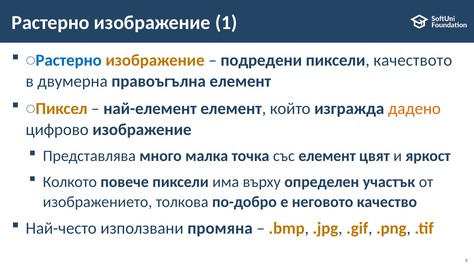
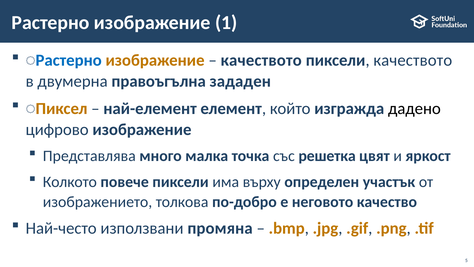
подредени: подредени -> качеството (261, 60)
правоъгълна елемент: елемент -> зададен (240, 81)
дадено colour: orange -> black (414, 108)
със елемент: елемент -> решетка (327, 156)
